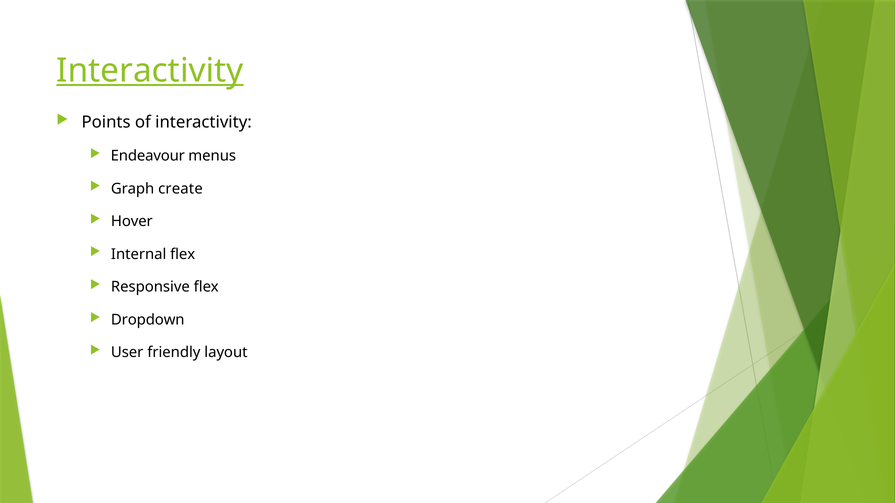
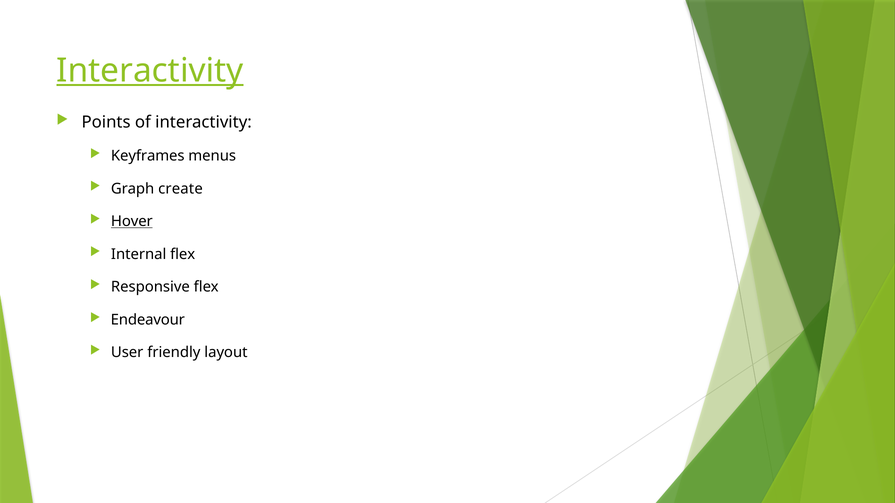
Endeavour: Endeavour -> Keyframes (148, 156)
Hover underline: none -> present (132, 222)
Dropdown: Dropdown -> Endeavour (148, 320)
